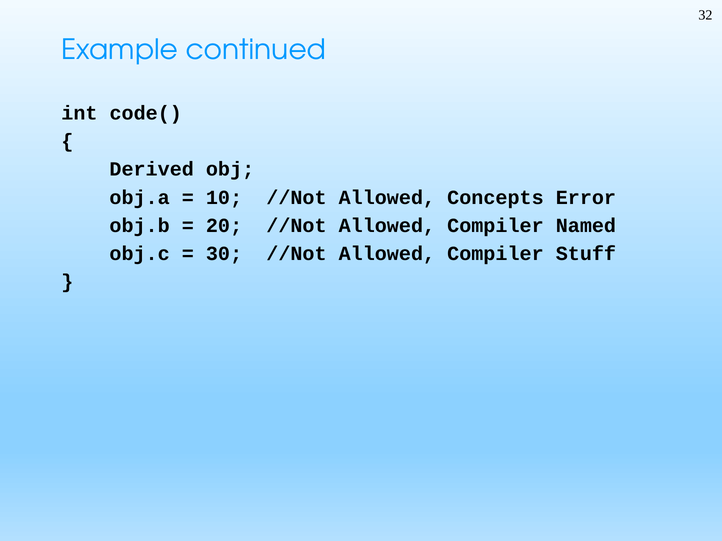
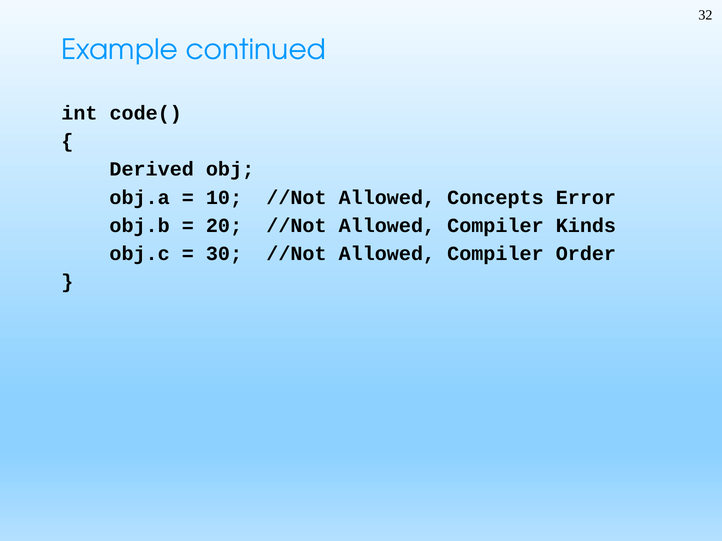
Named: Named -> Kinds (586, 226)
Stuff: Stuff -> Order (586, 254)
